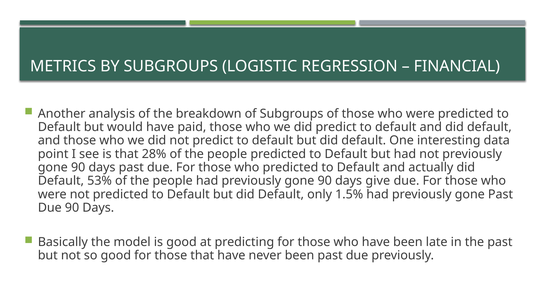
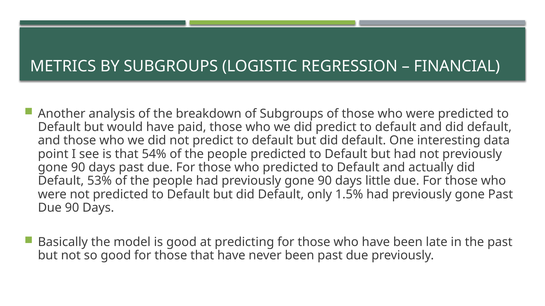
28%: 28% -> 54% (154, 154)
give: give -> little (378, 181)
